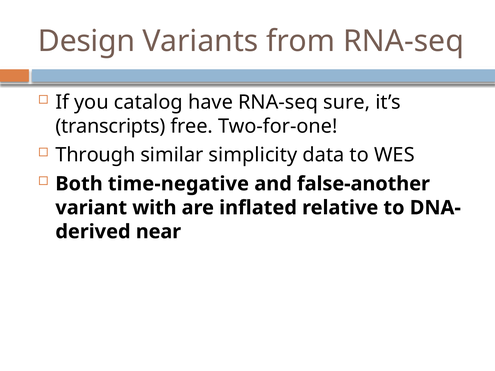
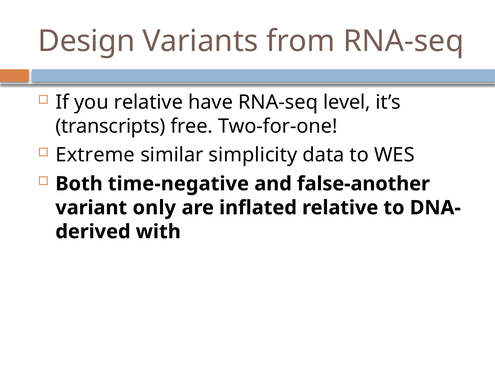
you catalog: catalog -> relative (148, 102)
sure: sure -> level (347, 102)
Through: Through -> Extreme (95, 155)
with: with -> only (154, 208)
near: near -> with (158, 232)
